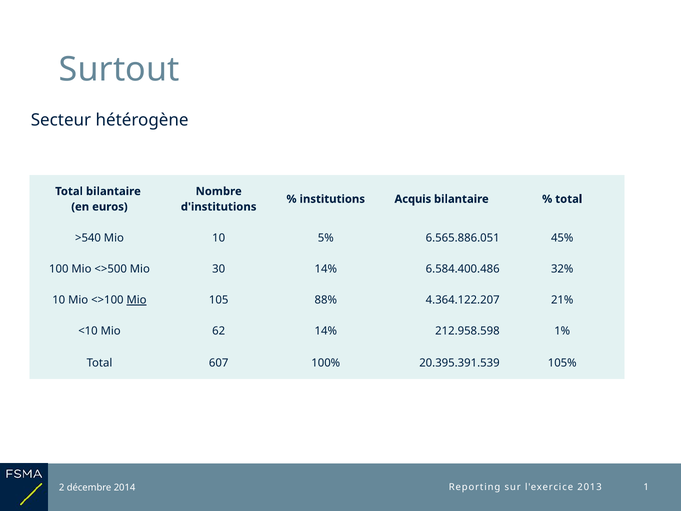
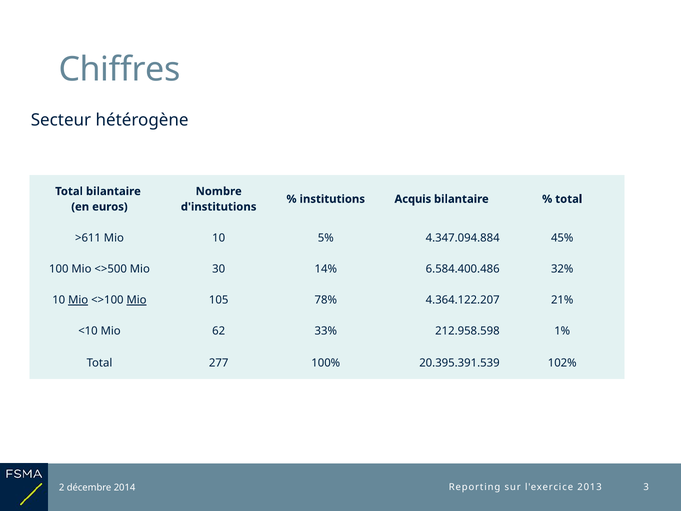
Surtout: Surtout -> Chiffres (120, 69)
>540: >540 -> >611 (88, 238)
6.565.886.051: 6.565.886.051 -> 4.347.094.884 (463, 238)
Mio underline: none -> present (78, 300)
88%: 88% -> 78% (326, 300)
62 14%: 14% -> 33% (326, 331)
607: 607 -> 277 (219, 363)
105%: 105% -> 102% (562, 363)
1: 1 -> 3 (646, 487)
